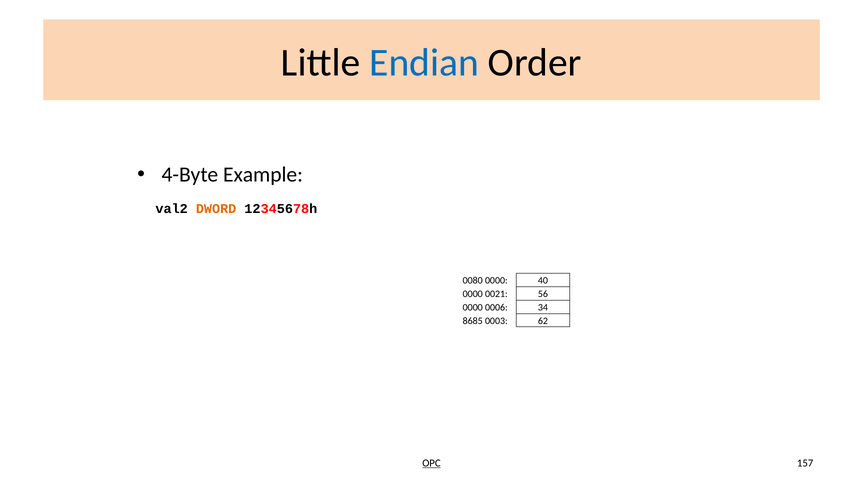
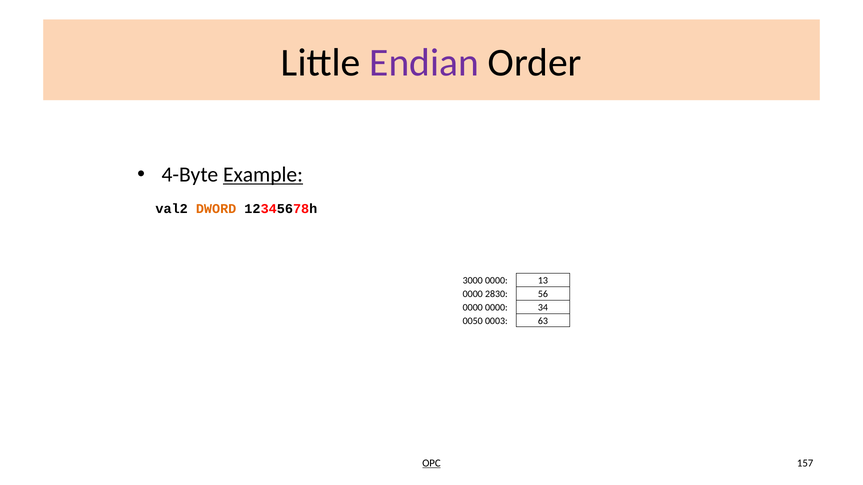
Endian colour: blue -> purple (424, 63)
Example underline: none -> present (263, 175)
0080: 0080 -> 3000 (473, 281)
40: 40 -> 13 (543, 281)
0021: 0021 -> 2830 (496, 294)
0000 0006: 0006 -> 0000 (496, 308)
8685: 8685 -> 0050 (473, 321)
62: 62 -> 63 (543, 321)
